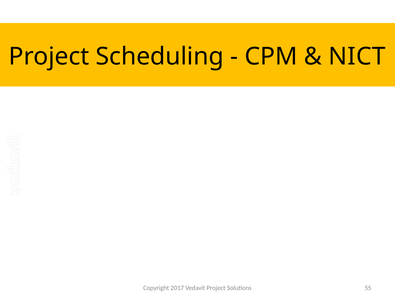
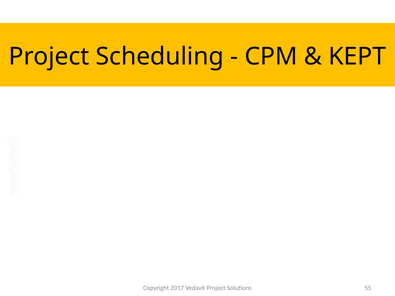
NICT: NICT -> KEPT (357, 57)
